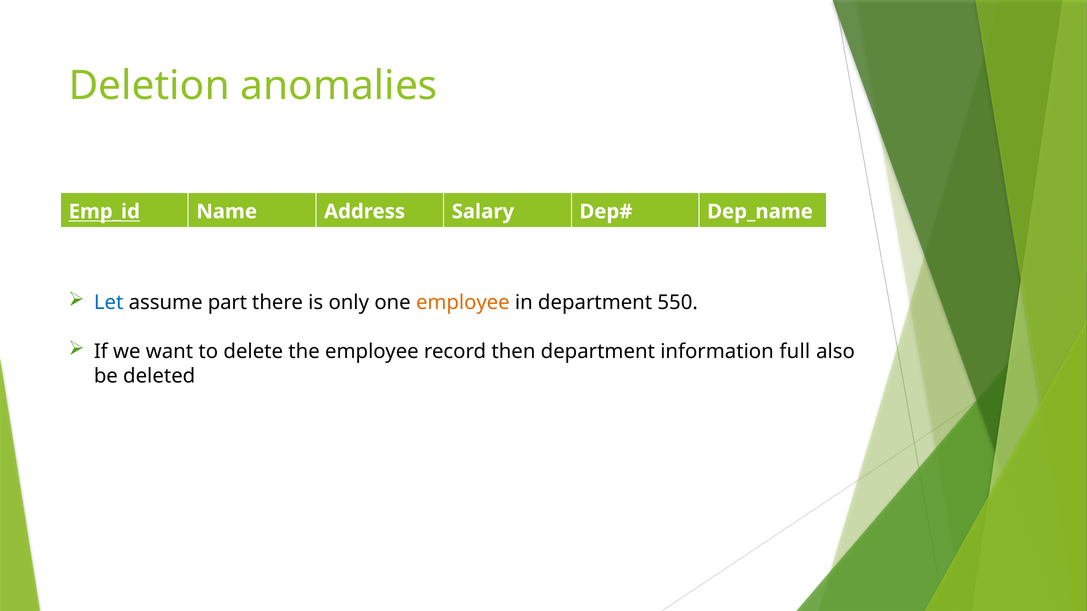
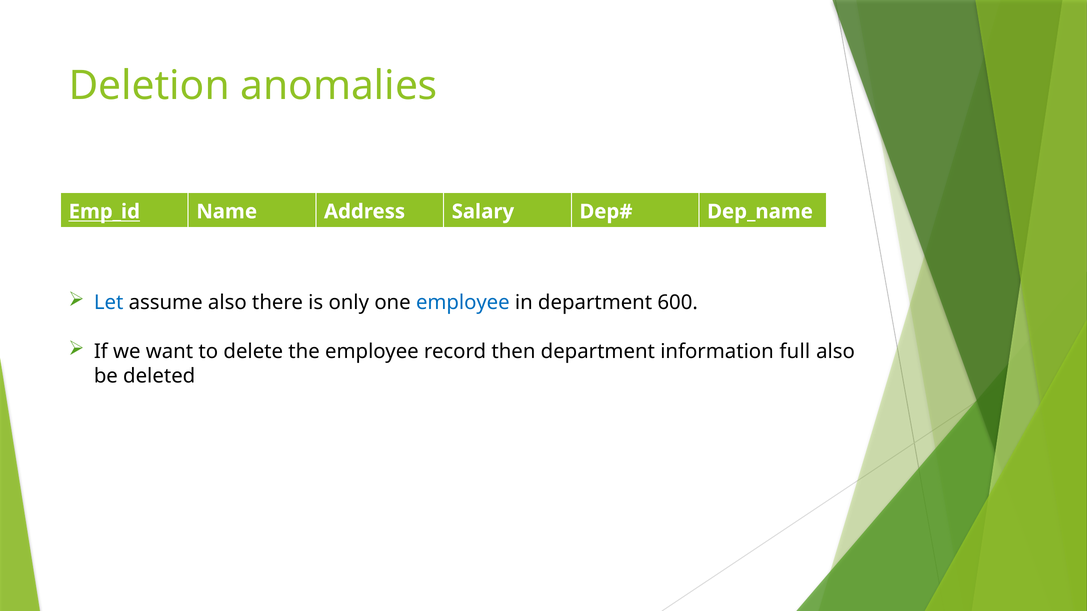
assume part: part -> also (227, 303)
employee colour: orange -> blue (463, 303)
550: 550 -> 600 (678, 303)
